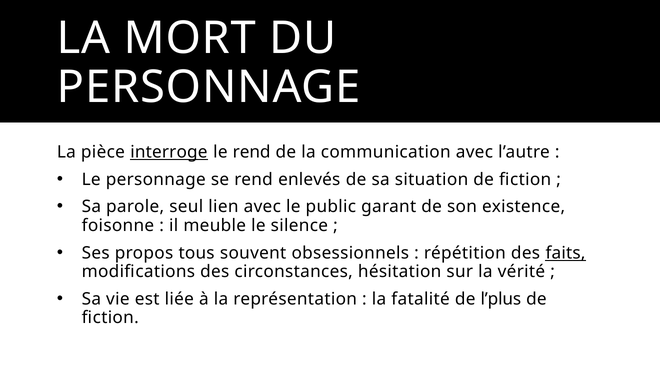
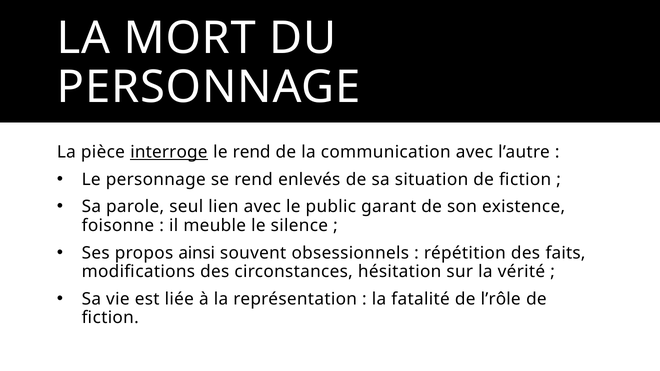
tous: tous -> ainsi (197, 253)
faits underline: present -> none (565, 253)
l’plus: l’plus -> l’rôle (501, 299)
